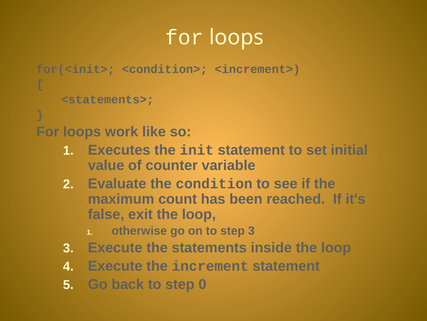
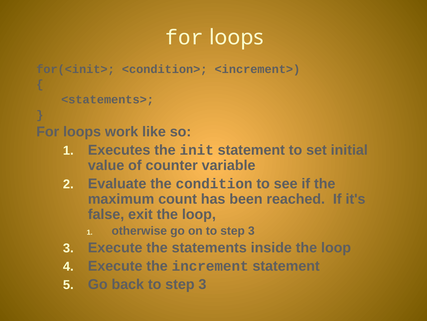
back to step 0: 0 -> 3 (202, 284)
